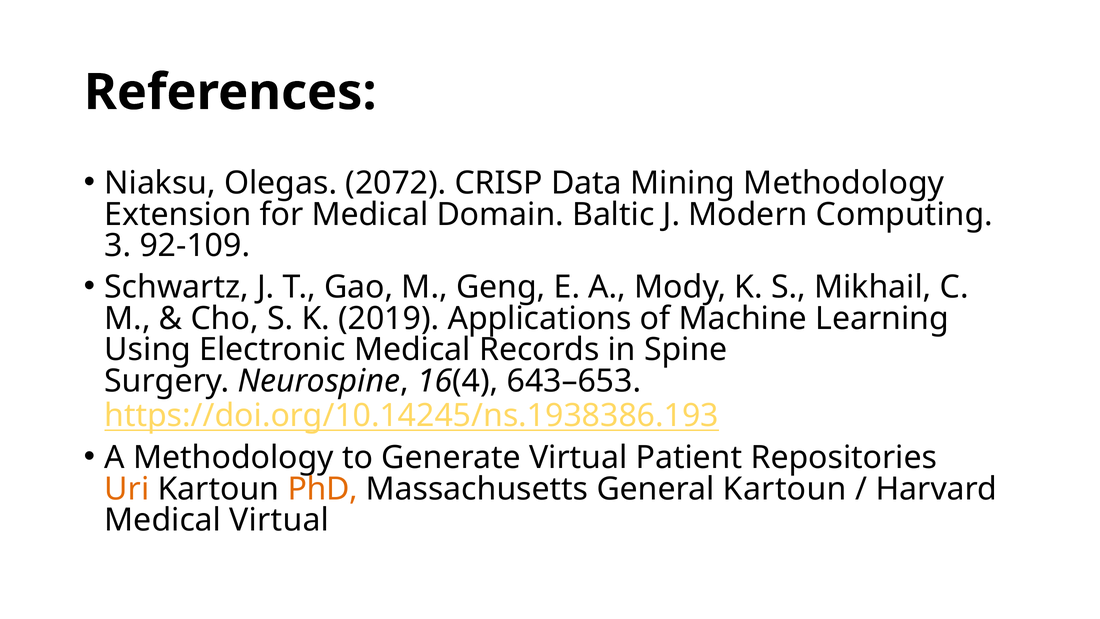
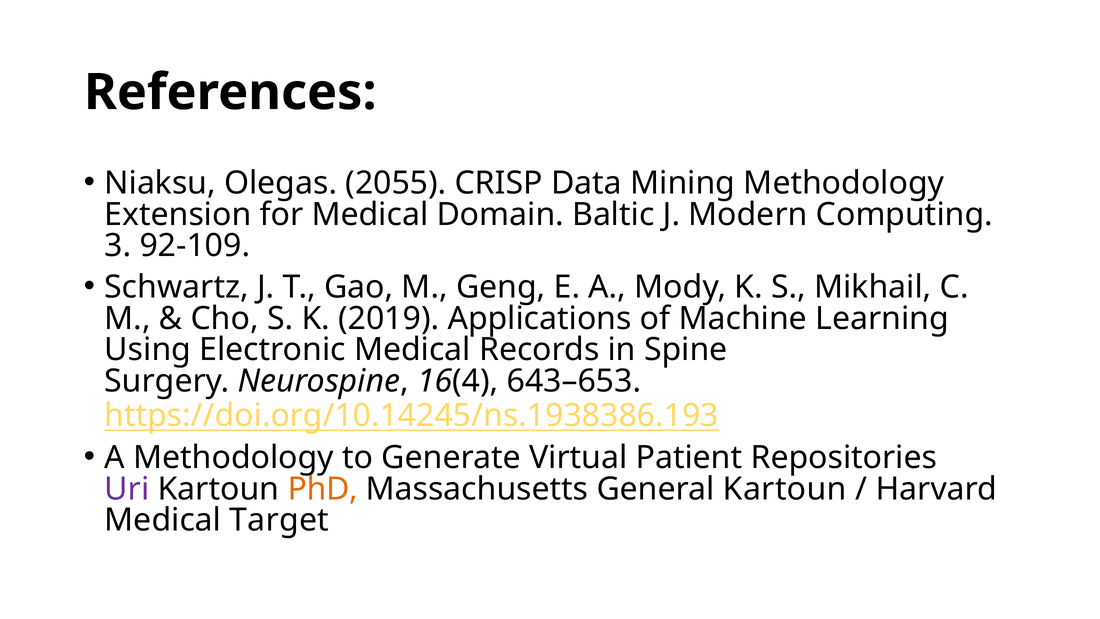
2072: 2072 -> 2055 (396, 183)
Uri colour: orange -> purple (127, 489)
Medical Virtual: Virtual -> Target (279, 520)
